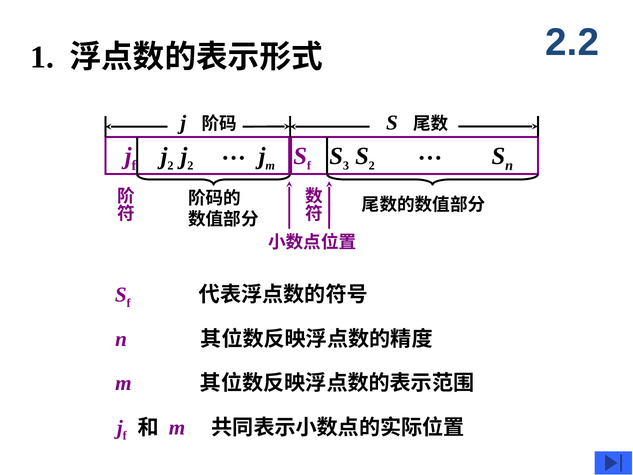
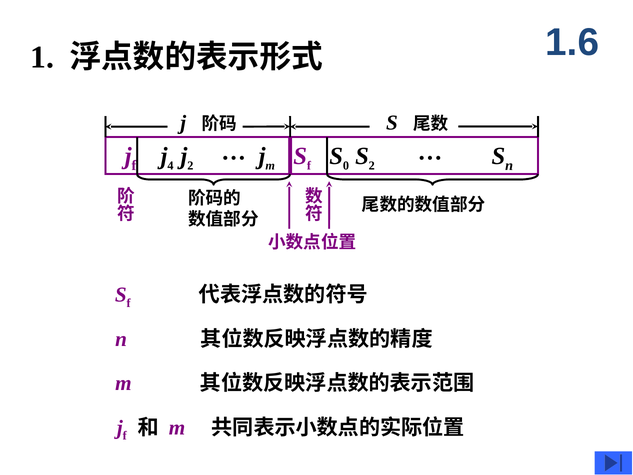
2.2: 2.2 -> 1.6 (572, 42)
2: 2 -> 4 (170, 165)
3: 3 -> 0 (346, 165)
